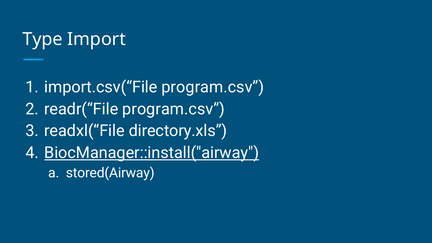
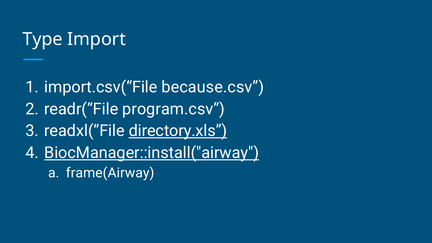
import.csv(“File program.csv: program.csv -> because.csv (213, 87)
directory.xls underline: none -> present (178, 131)
stored(Airway: stored(Airway -> frame(Airway (110, 173)
